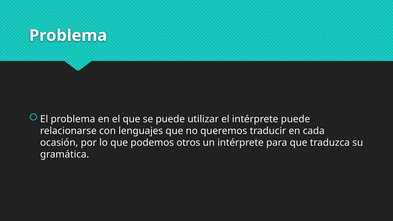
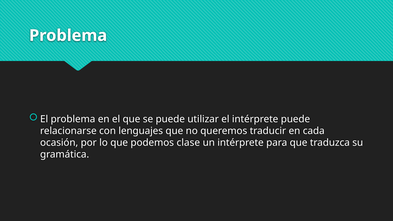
otros: otros -> clase (188, 143)
